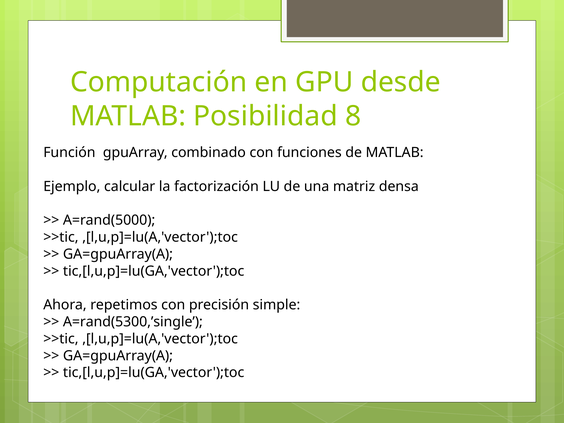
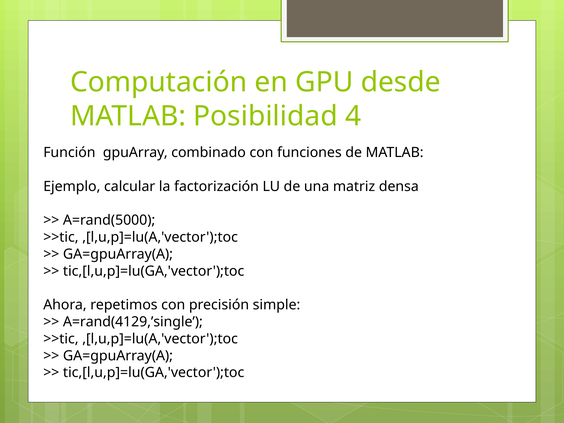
8: 8 -> 4 (353, 116)
A=rand(5300,’single: A=rand(5300,’single -> A=rand(4129,’single (133, 322)
